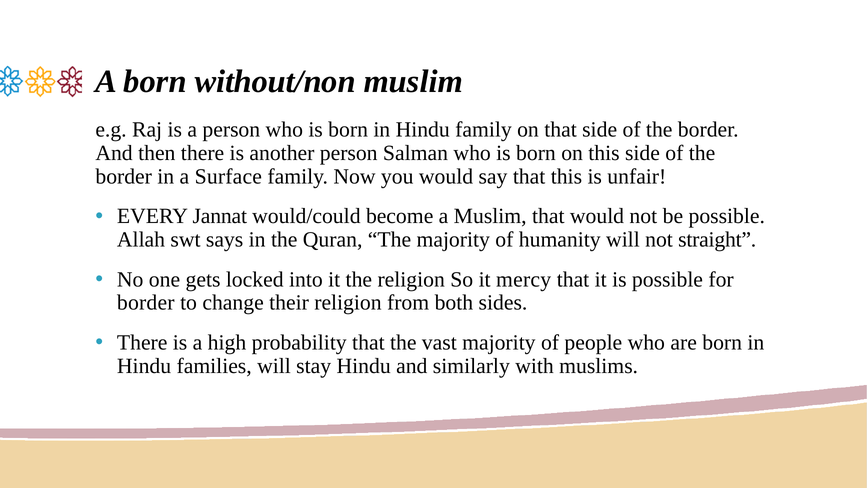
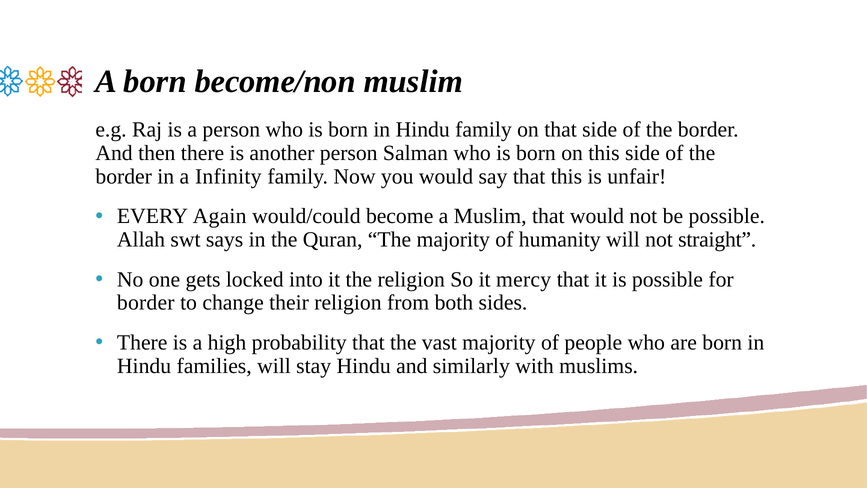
without/non: without/non -> become/non (275, 81)
Surface: Surface -> Infinity (228, 177)
Jannat: Jannat -> Again (220, 216)
